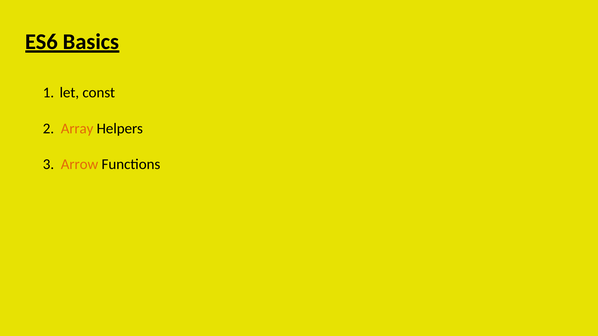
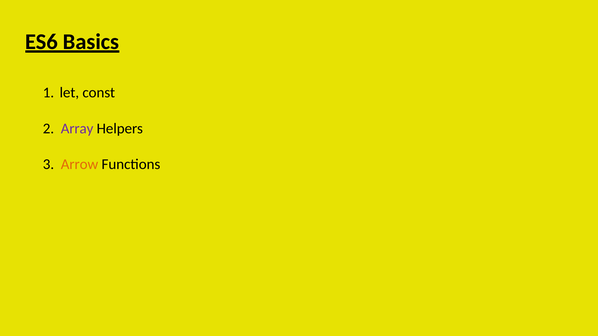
Array colour: orange -> purple (77, 129)
